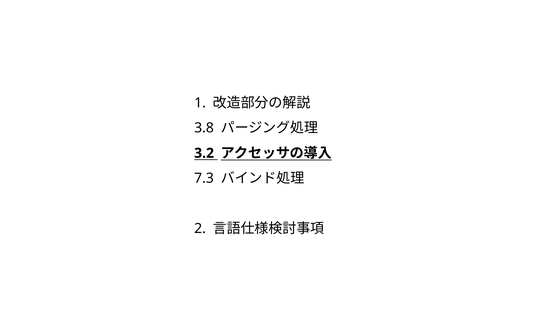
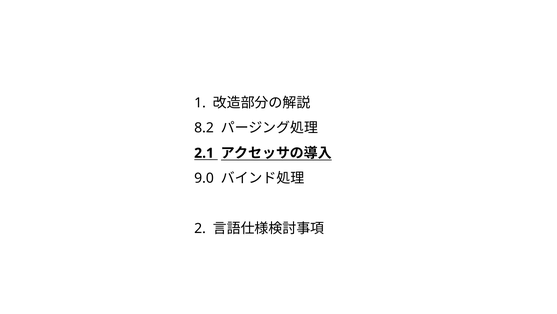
3.8: 3.8 -> 8.2 (204, 128)
3.2: 3.2 -> 2.1 (204, 153)
7.3: 7.3 -> 9.0 (204, 178)
